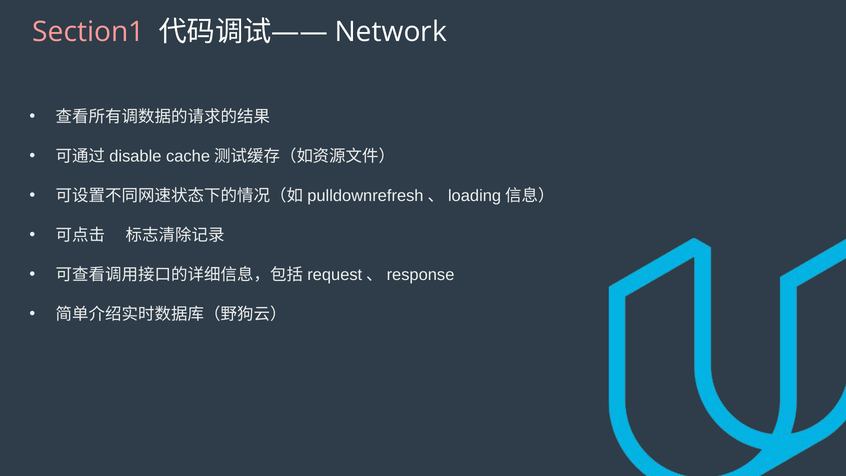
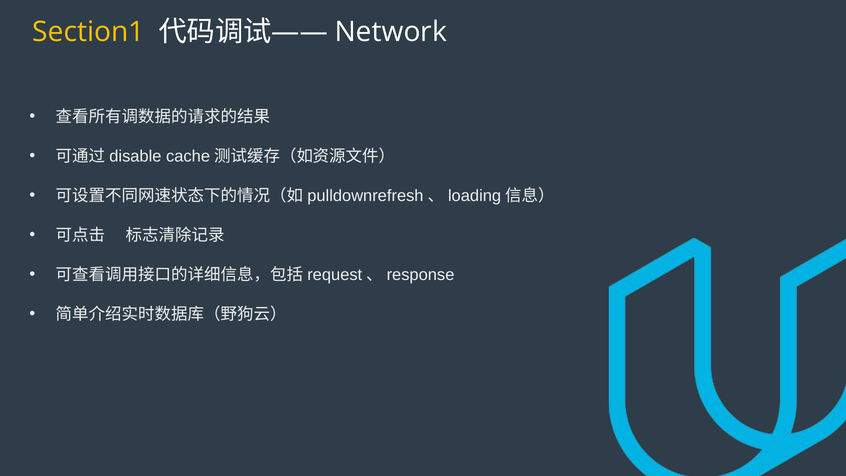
Section1 colour: pink -> yellow (88, 32)
